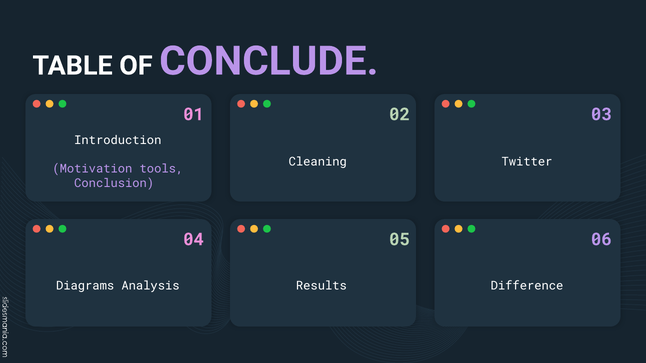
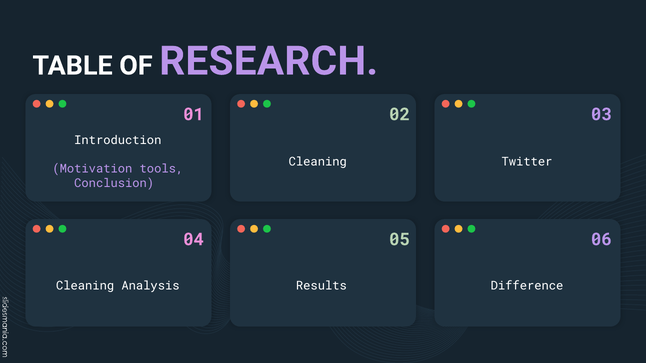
CONCLUDE: CONCLUDE -> RESEARCH (269, 61)
Diagrams: Diagrams -> Cleaning (85, 286)
